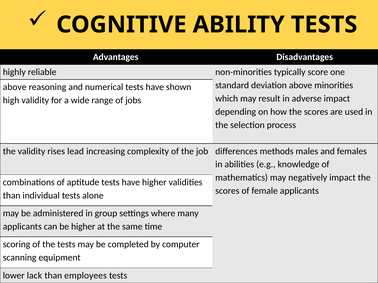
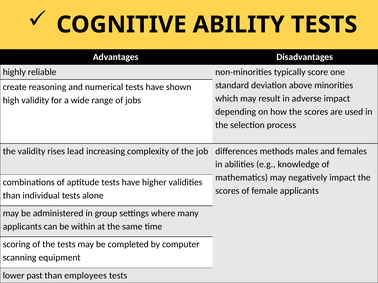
above: above -> create (15, 87)
be higher: higher -> within (83, 227)
lack: lack -> past (35, 276)
